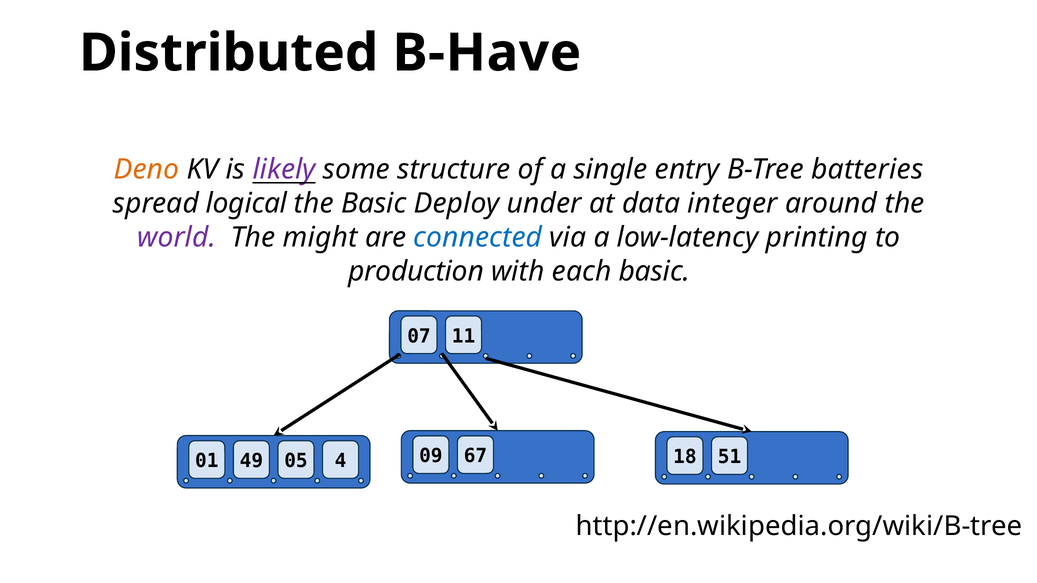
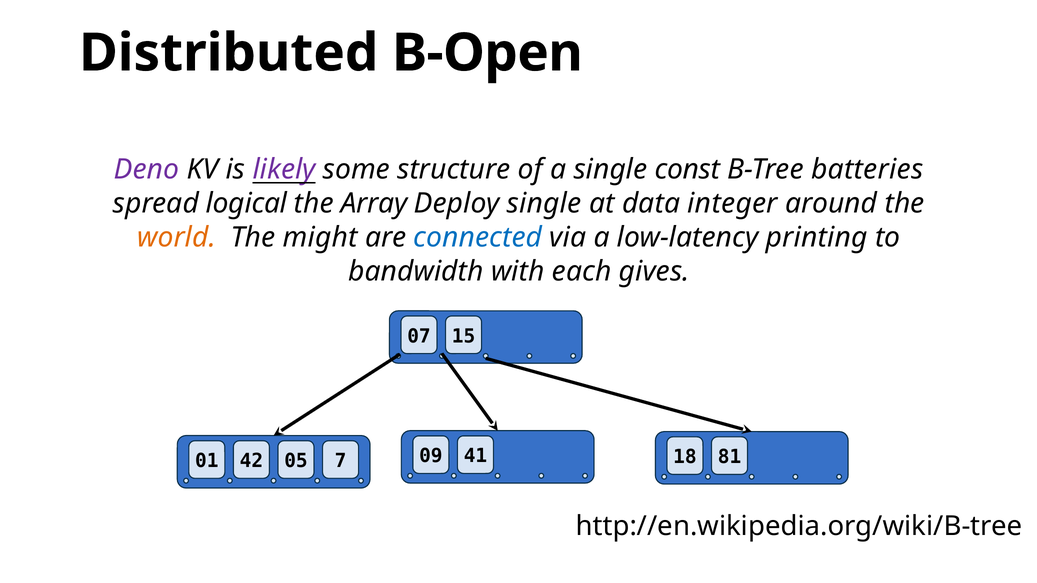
B-Have: B-Have -> B-Open (487, 53)
Deno colour: orange -> purple (147, 170)
entry: entry -> const (687, 170)
the Basic: Basic -> Array (374, 204)
Deploy under: under -> single (544, 204)
world colour: purple -> orange (177, 238)
production: production -> bandwidth (416, 272)
each basic: basic -> gives (654, 272)
11: 11 -> 15 (464, 336)
67: 67 -> 41 (475, 456)
49: 49 -> 42 (251, 461)
4: 4 -> 7 (341, 461)
51: 51 -> 81 (730, 457)
